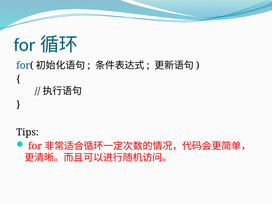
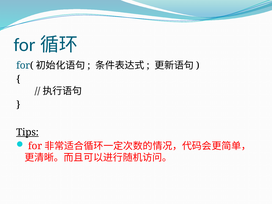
Tips underline: none -> present (27, 132)
